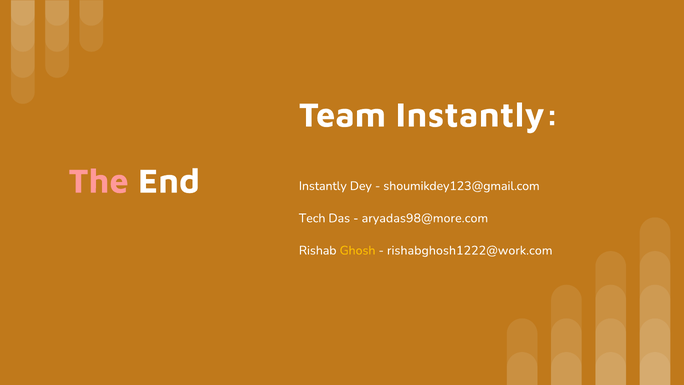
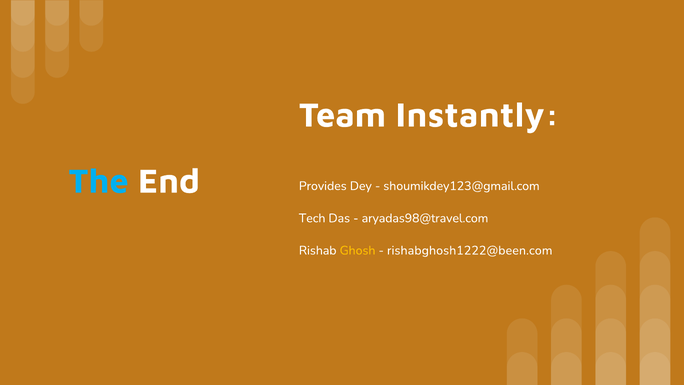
The colour: pink -> light blue (99, 181)
End Instantly: Instantly -> Provides (323, 186)
aryadas98@more.com: aryadas98@more.com -> aryadas98@travel.com (425, 218)
rishabghosh1222@work.com: rishabghosh1222@work.com -> rishabghosh1222@been.com (470, 250)
